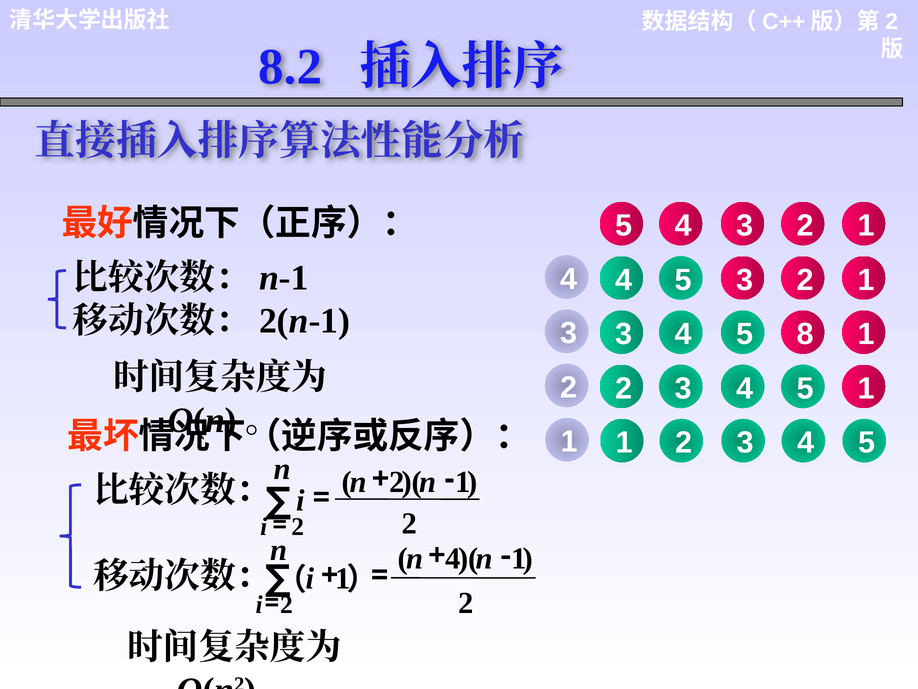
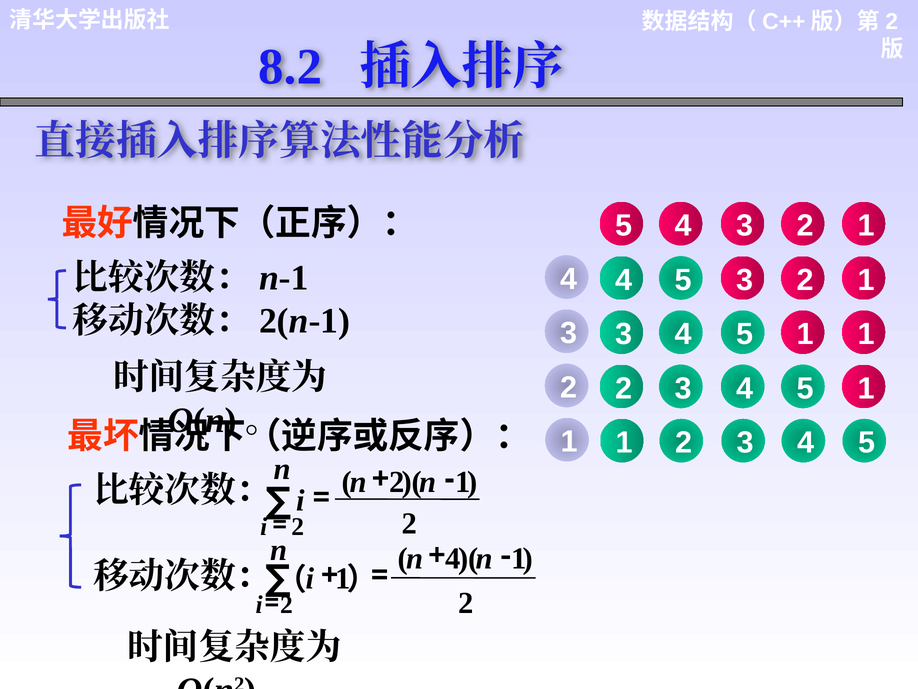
8: 8 -> 1 (805, 334)
